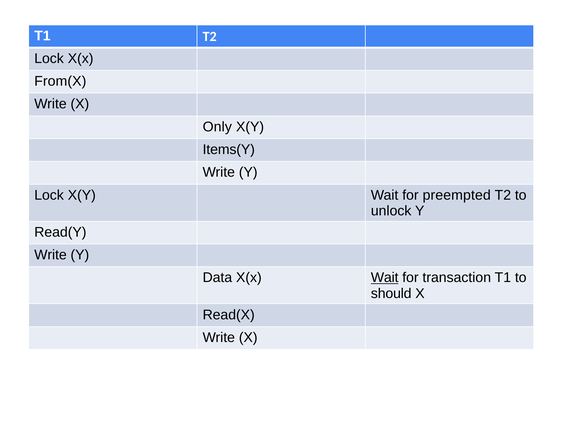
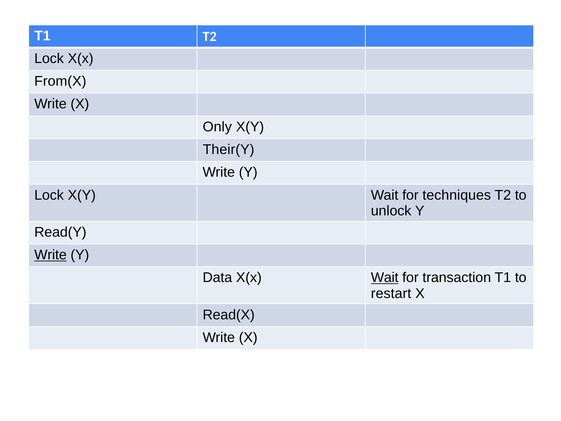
Items(Y: Items(Y -> Their(Y (229, 149)
preempted: preempted -> techniques (457, 195)
Write underline: none -> present (51, 255)
should: should -> restart (391, 293)
